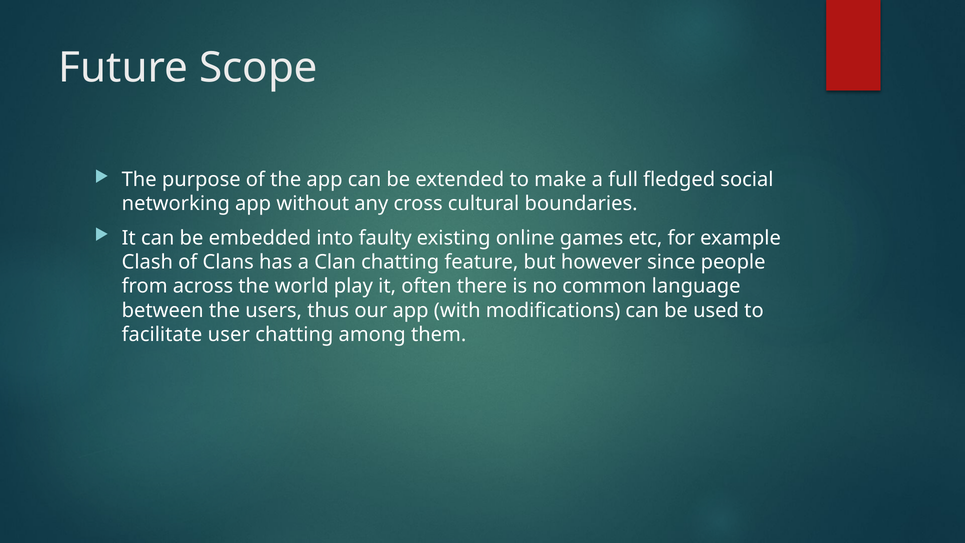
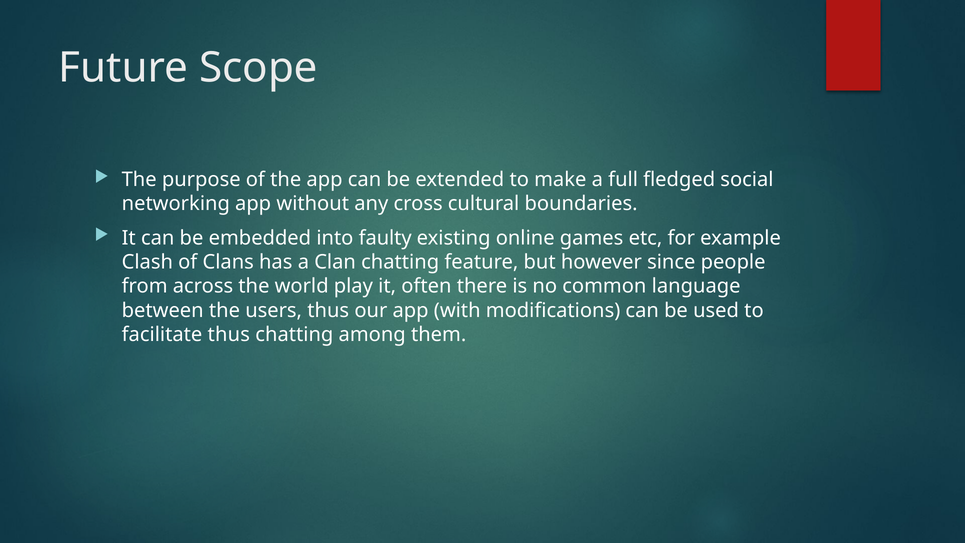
facilitate user: user -> thus (229, 334)
